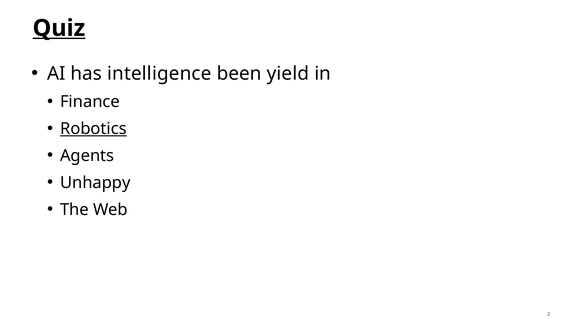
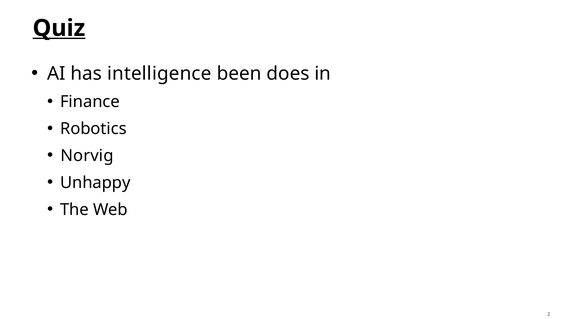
yield: yield -> does (288, 74)
Robotics underline: present -> none (93, 129)
Agents: Agents -> Norvig (87, 156)
